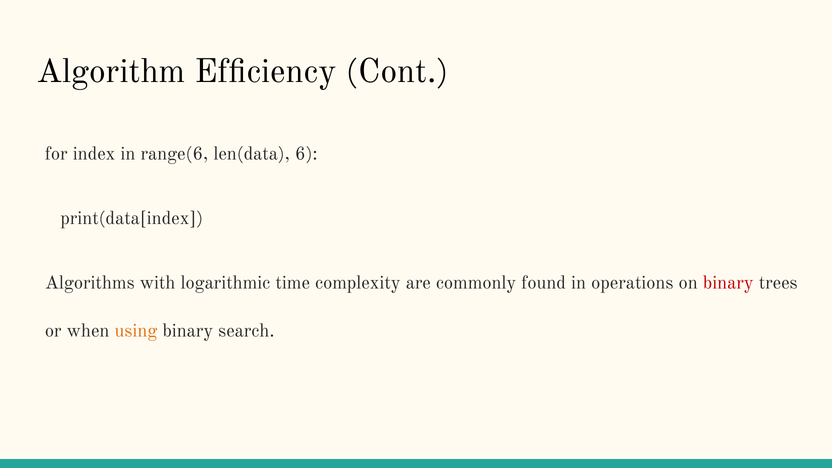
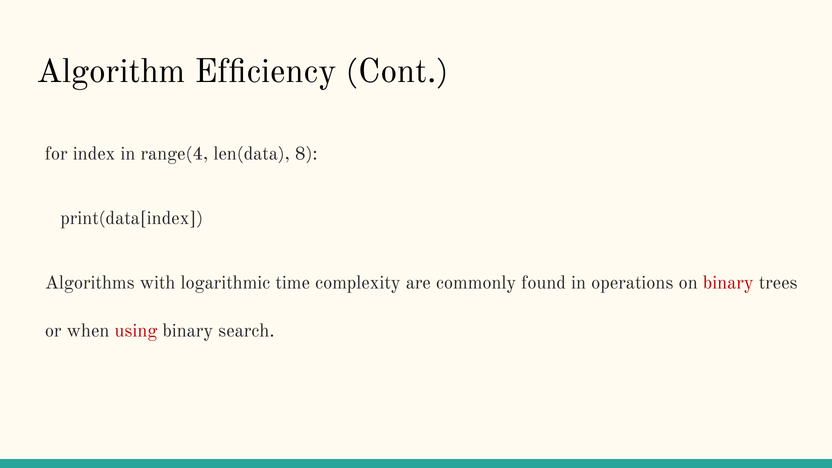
range(6: range(6 -> range(4 (174, 153)
6: 6 -> 8 (306, 153)
using colour: orange -> red (136, 331)
